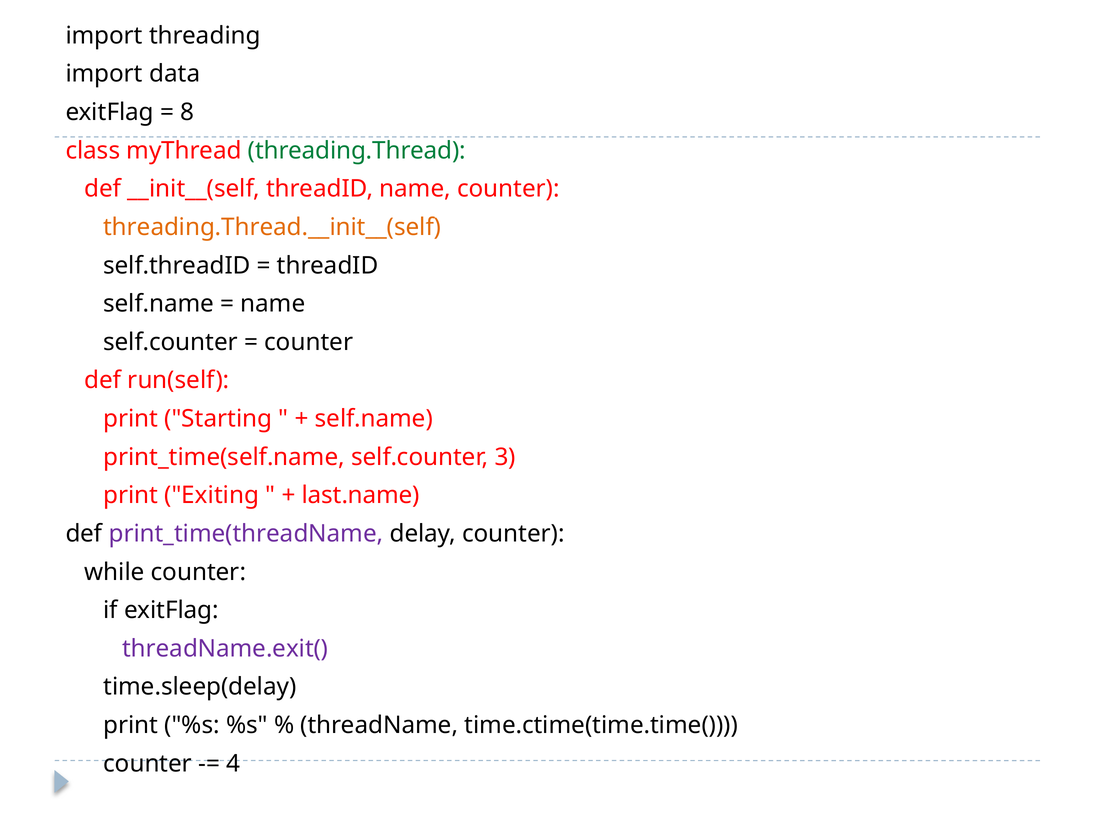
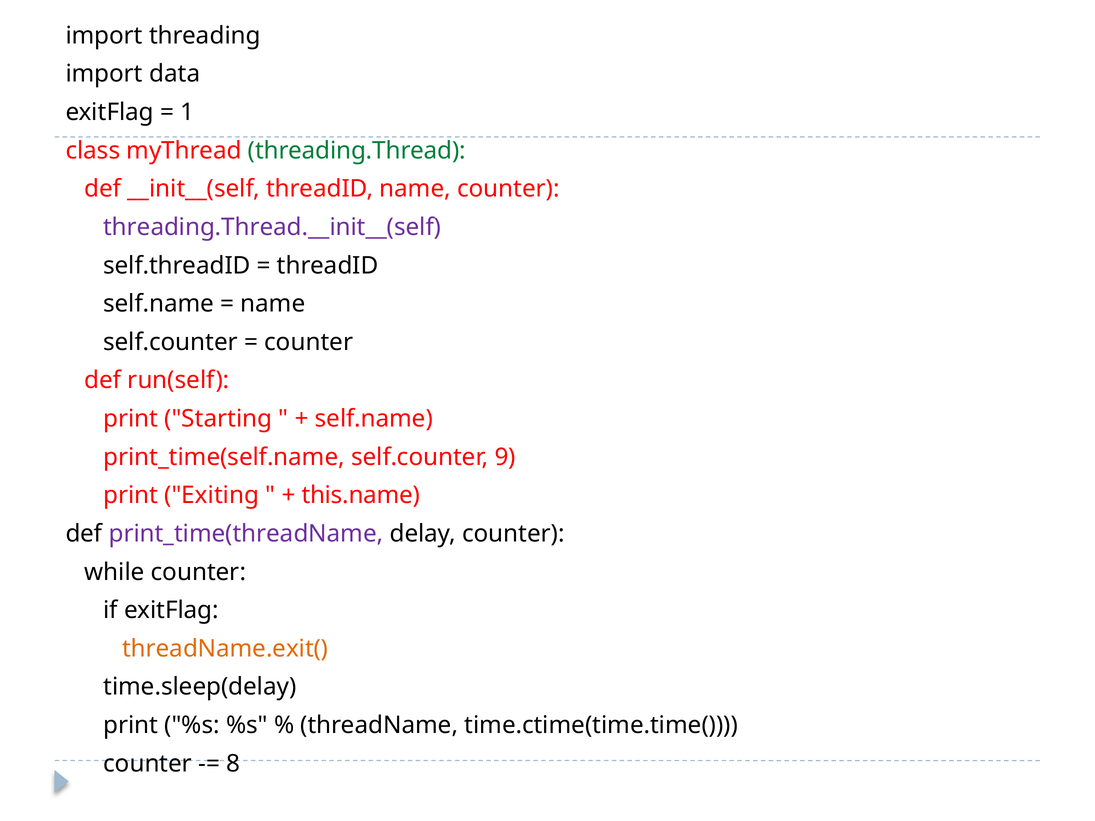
8: 8 -> 1 (187, 112)
threading.Thread.__init__(self colour: orange -> purple (272, 227)
3: 3 -> 9 (505, 457)
last.name: last.name -> this.name (361, 496)
threadName.exit( colour: purple -> orange (225, 649)
4: 4 -> 8 (233, 764)
